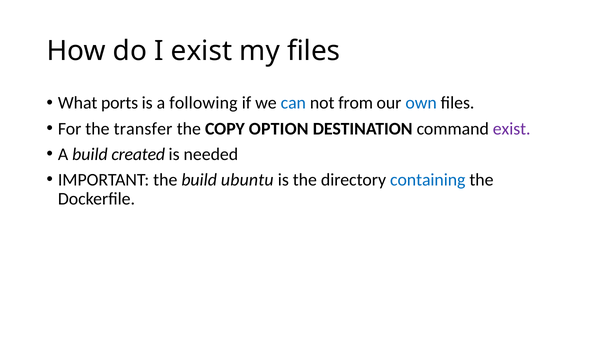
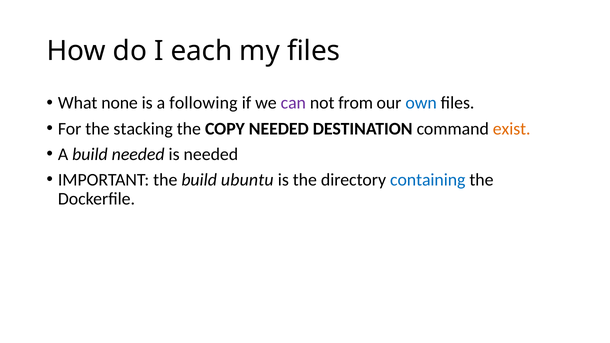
I exist: exist -> each (202, 51)
ports: ports -> none (120, 103)
can colour: blue -> purple (293, 103)
transfer: transfer -> stacking (143, 129)
COPY OPTION: OPTION -> NEEDED (279, 129)
exist colour: purple -> orange (512, 129)
build created: created -> needed (138, 154)
